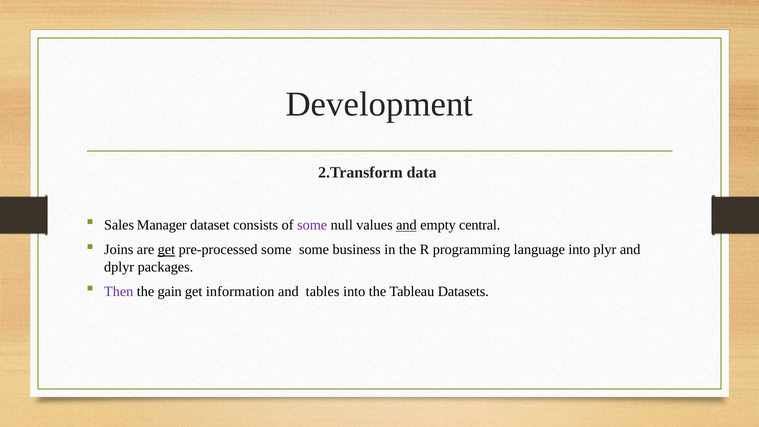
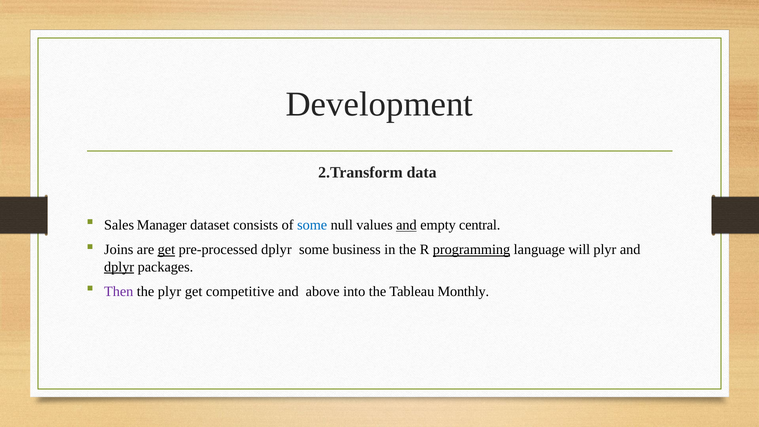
some colour: purple -> blue (312, 225)
pre-processed some: some -> dplyr (276, 250)
programming underline: none -> present (472, 250)
language into: into -> will (579, 250)
dplyr underline: none -> present (119, 267)
the gain: gain -> plyr (170, 292)
information: information -> competitive (240, 292)
tables: tables -> above (323, 292)
Datasets: Datasets -> Monthly (463, 292)
